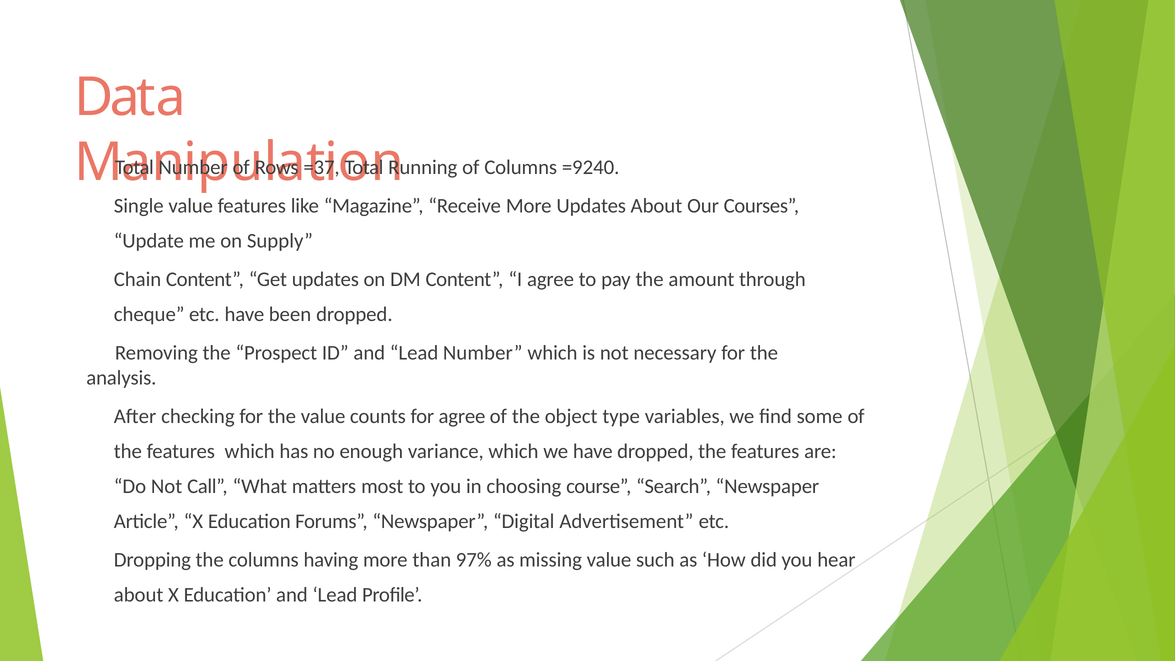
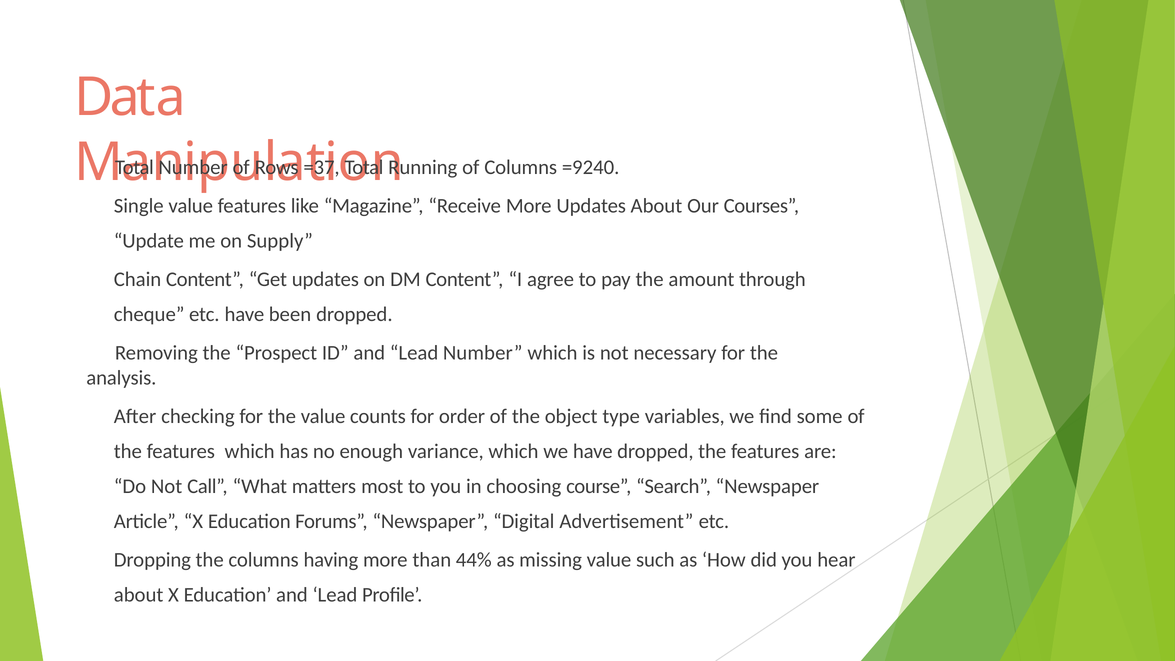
for agree: agree -> order (462, 416)
97%: 97% -> 44% (474, 560)
